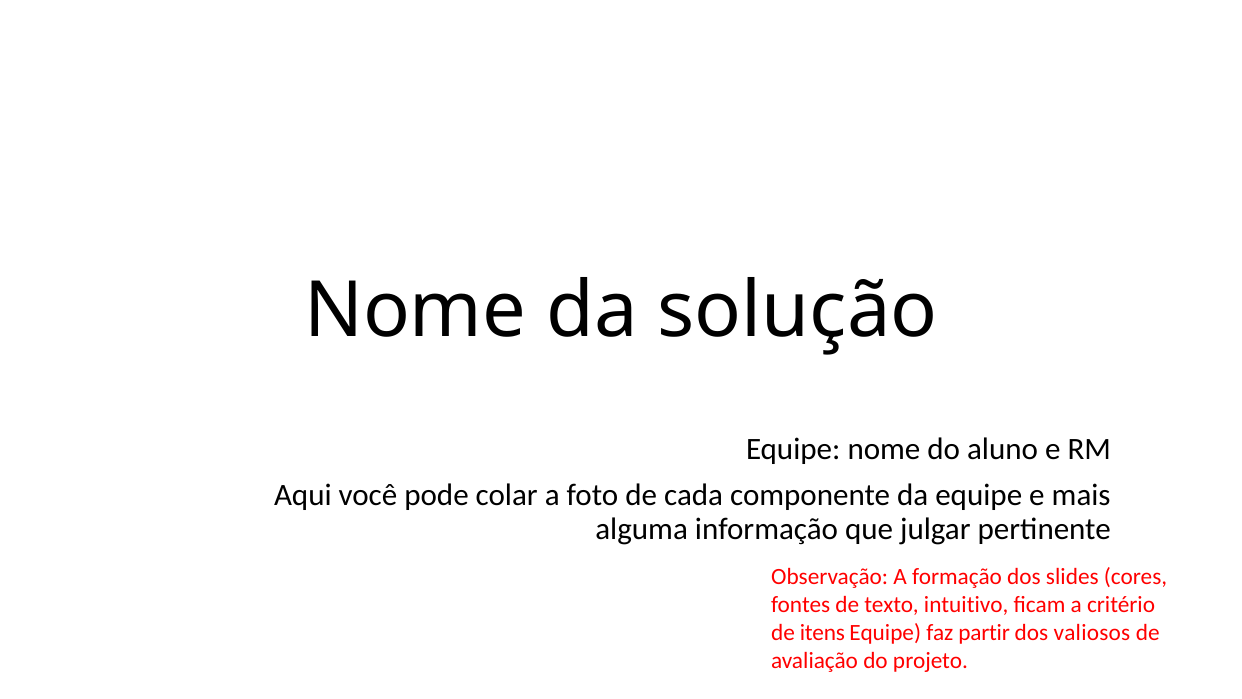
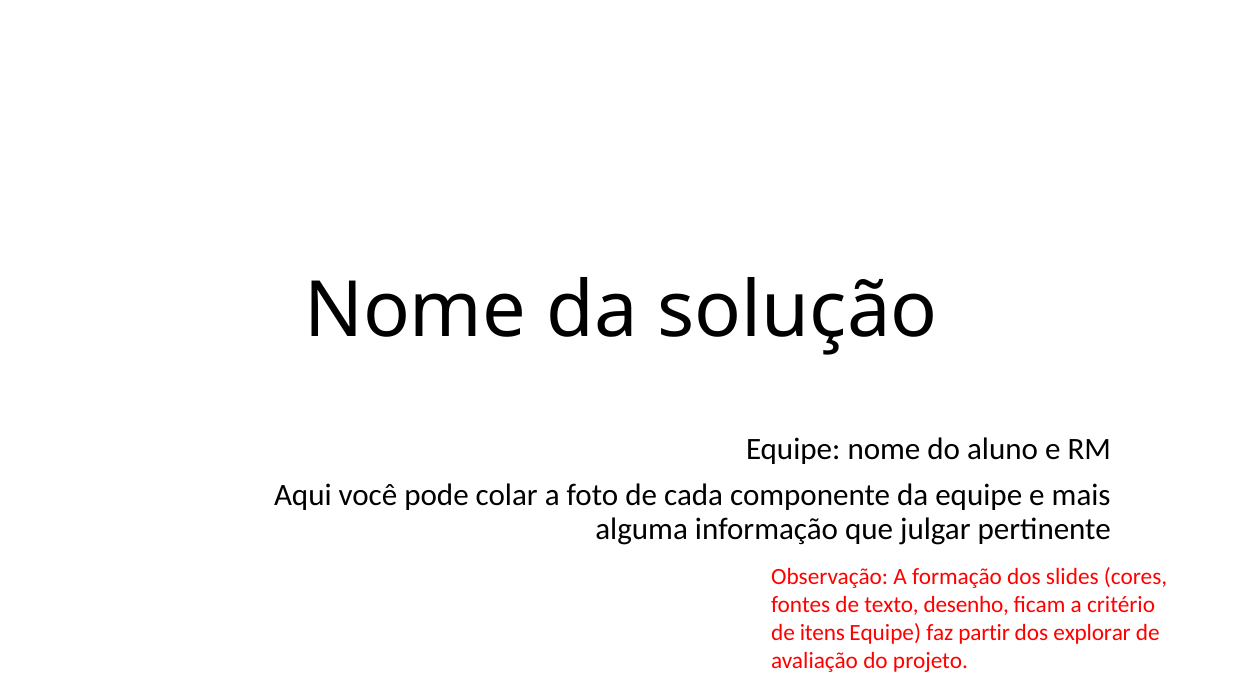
intuitivo: intuitivo -> desenho (966, 604)
valiosos: valiosos -> explorar (1092, 632)
